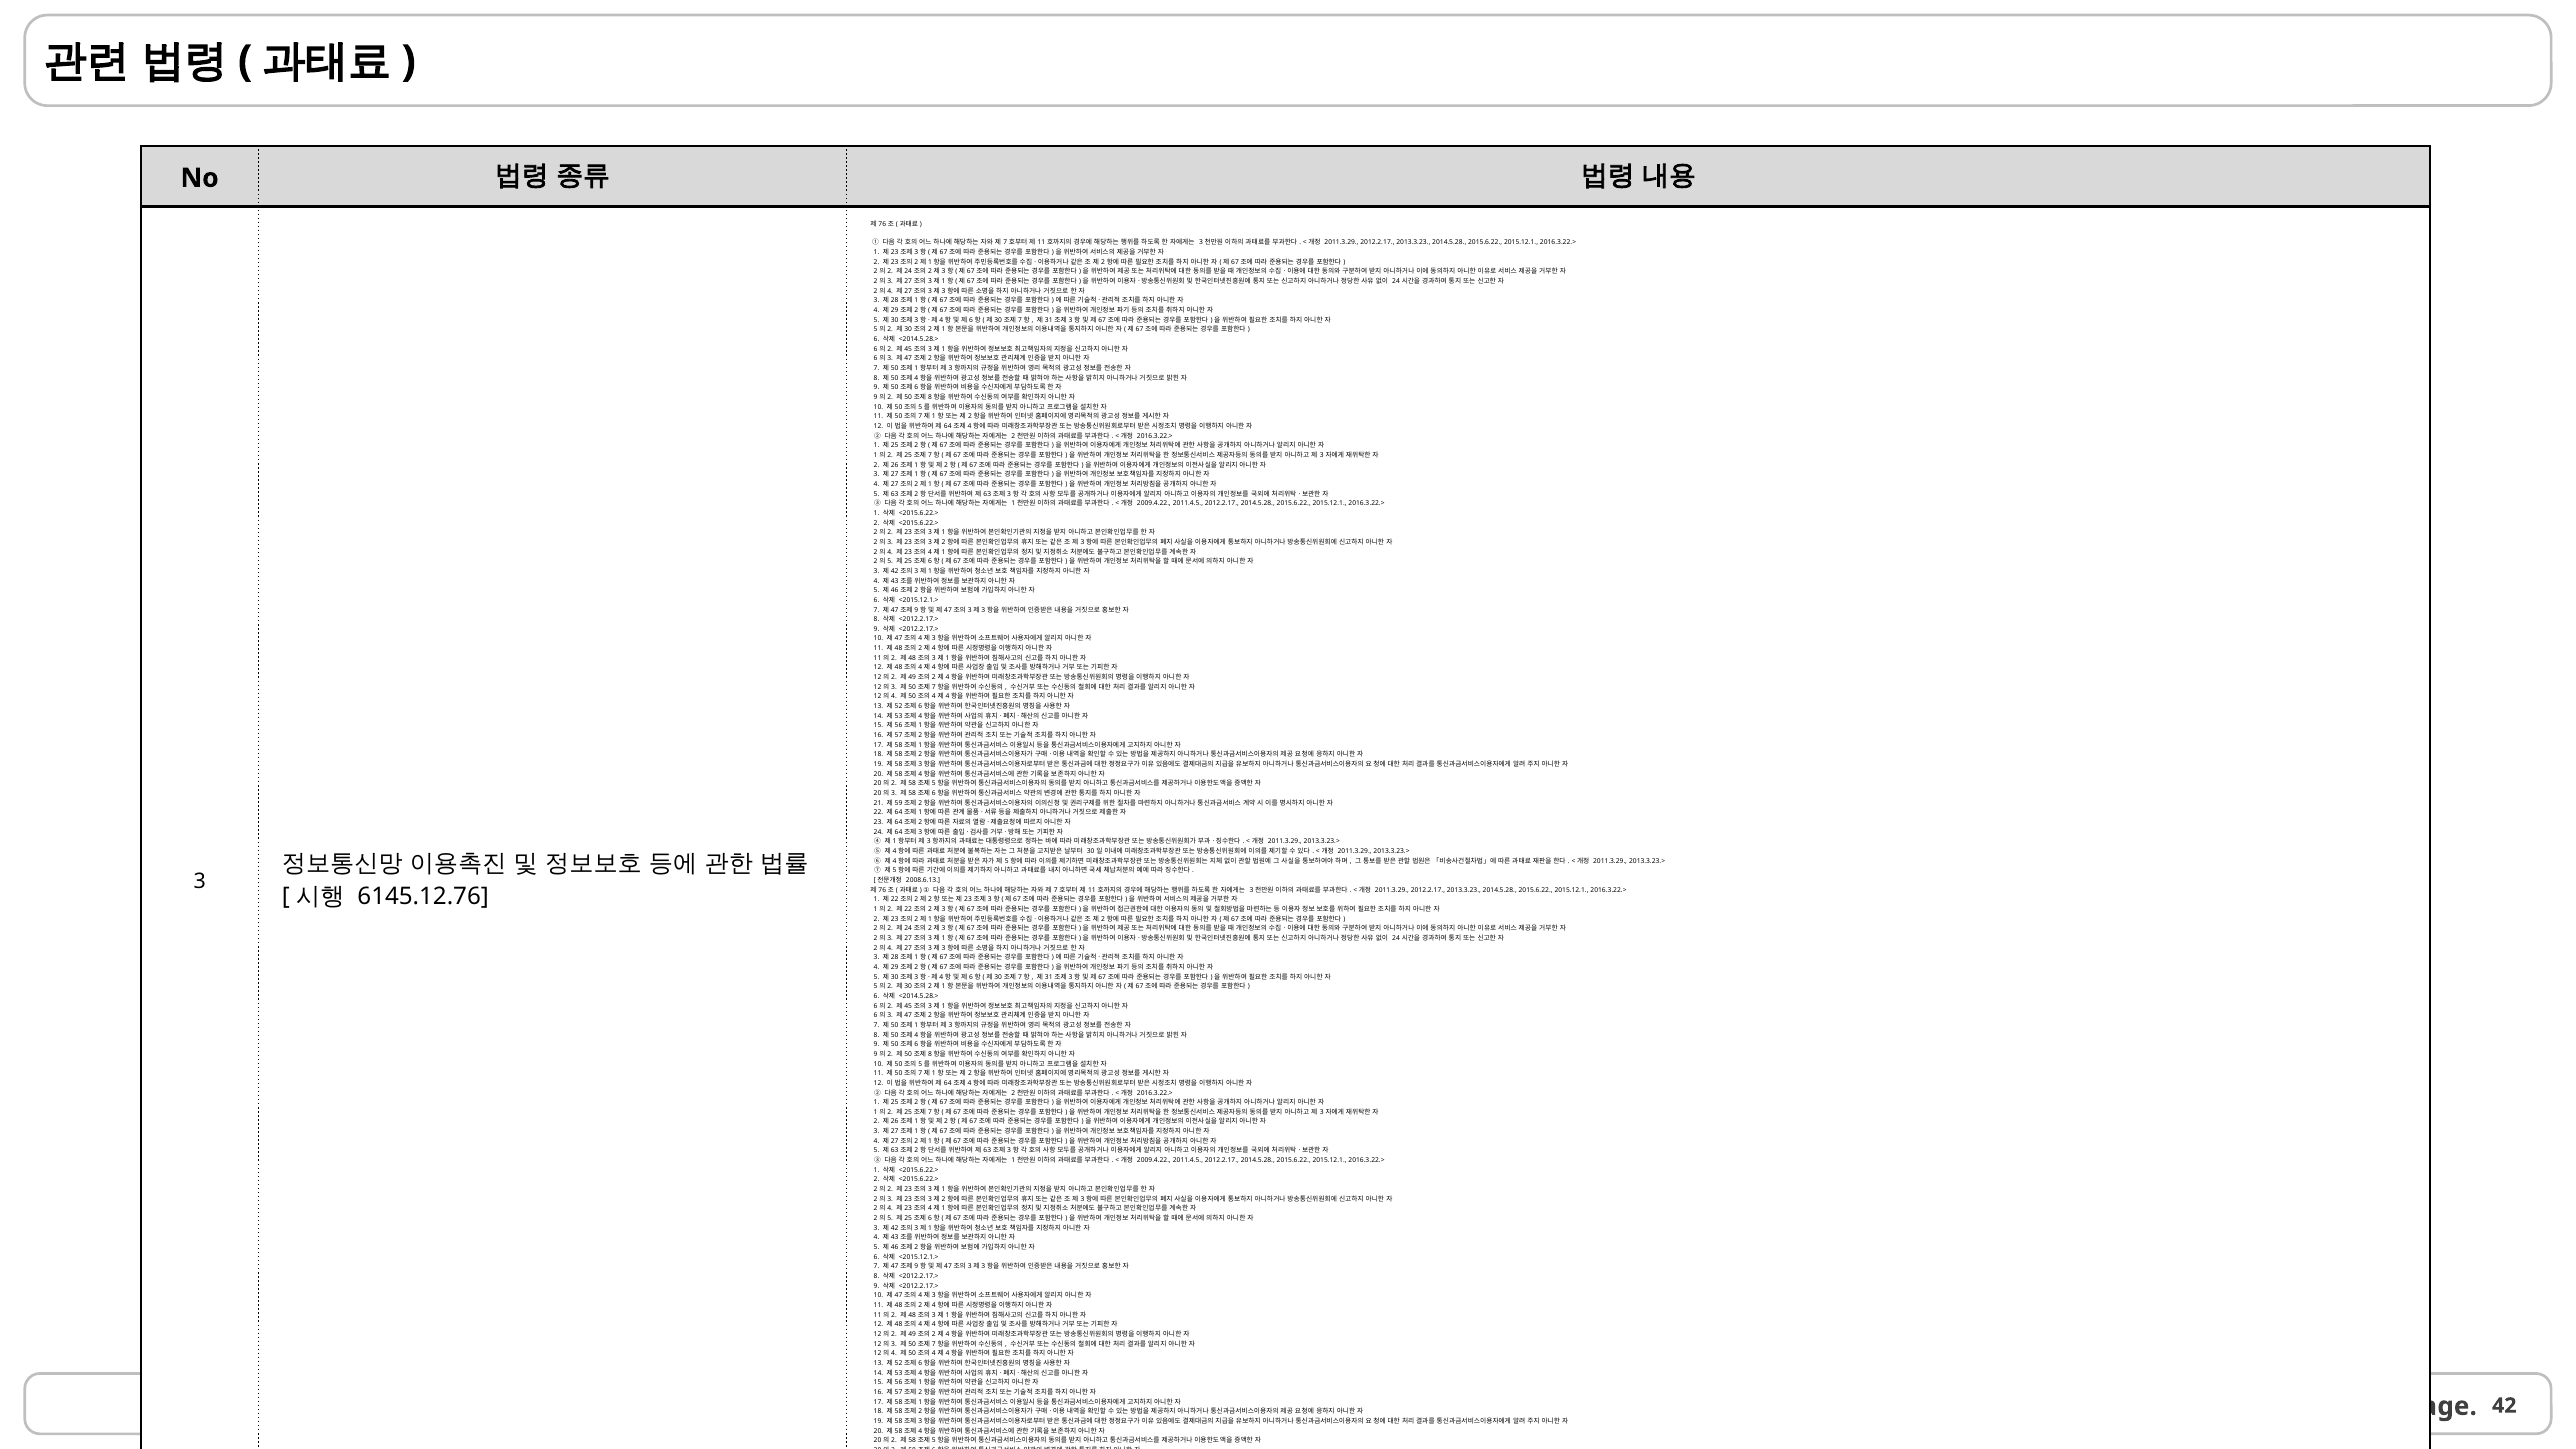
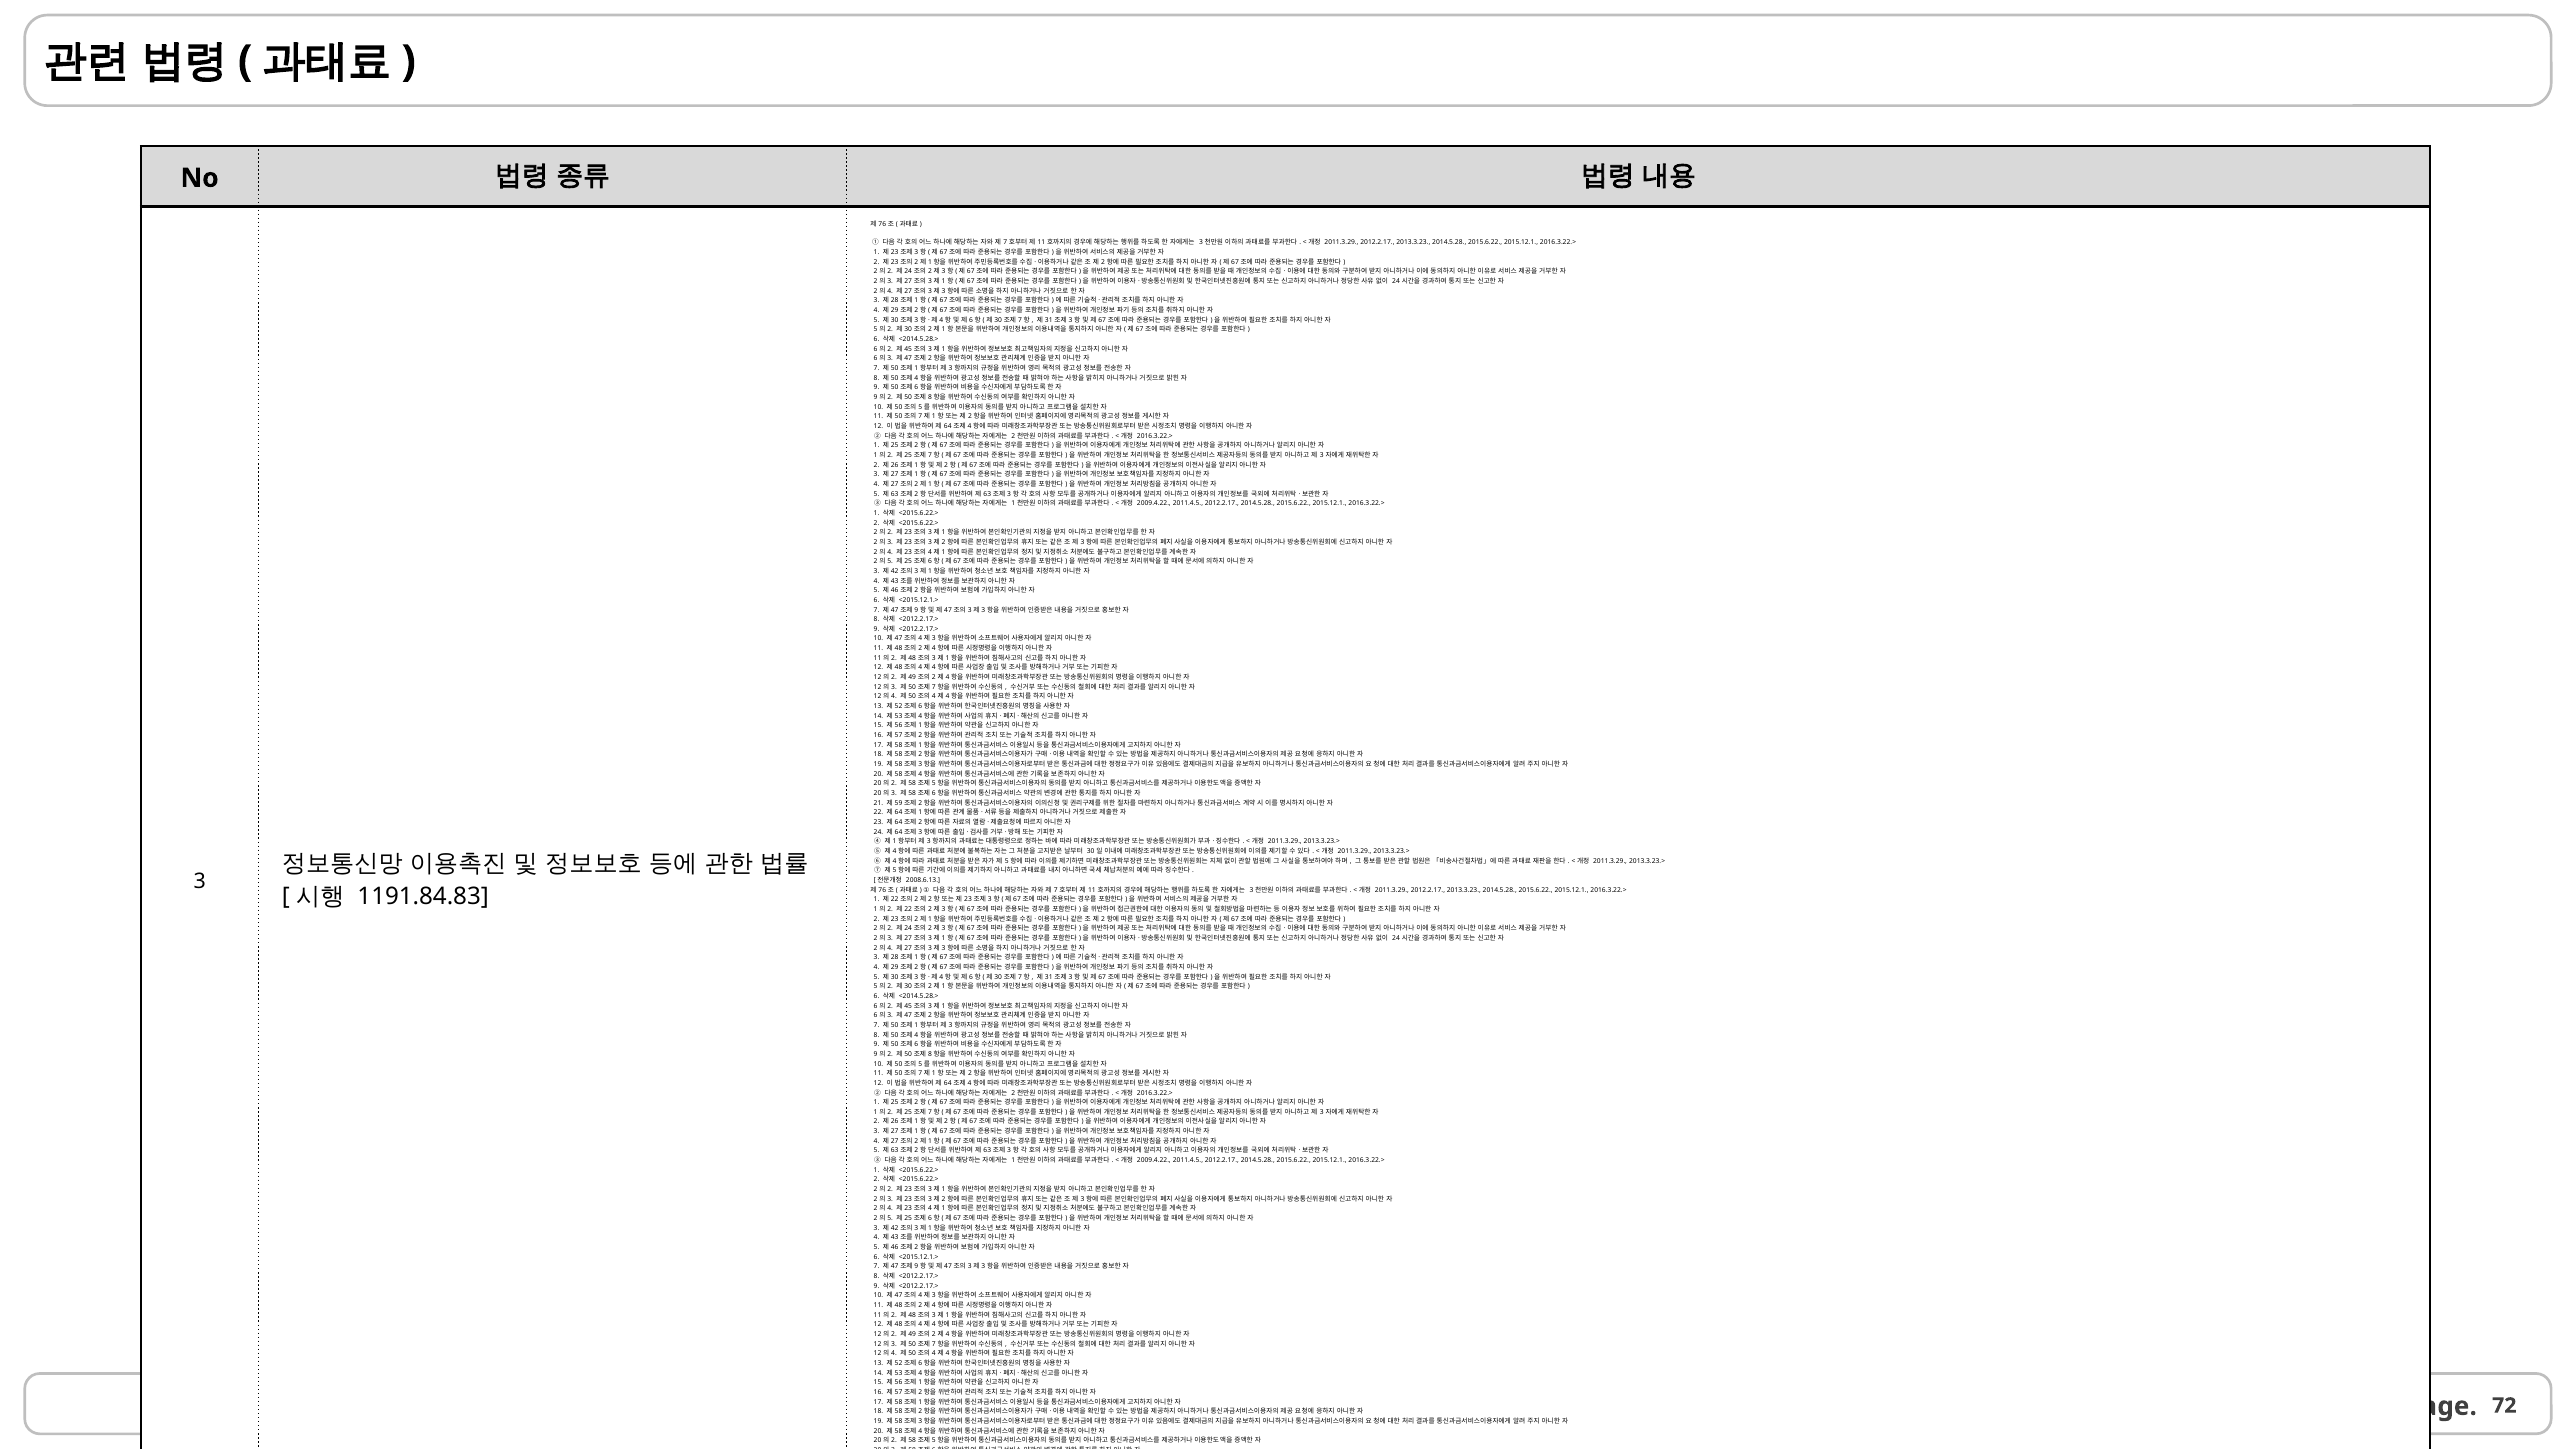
6145.12.76: 6145.12.76 -> 1191.84.83 (423, 896)
42: 42 -> 72 (2504, 1406)
